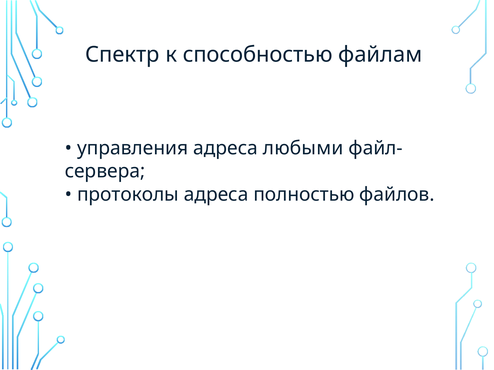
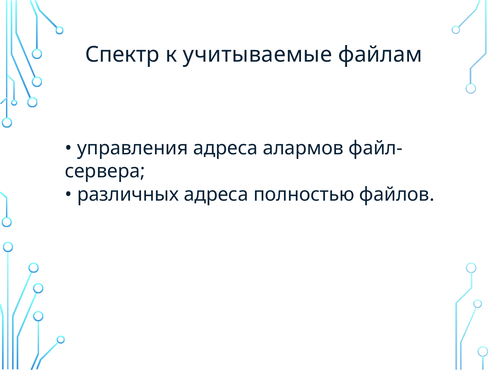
способностью: способностью -> учитываемые (258, 55)
любыми: любыми -> алармов (303, 148)
протоколы: протоколы -> различных (128, 195)
